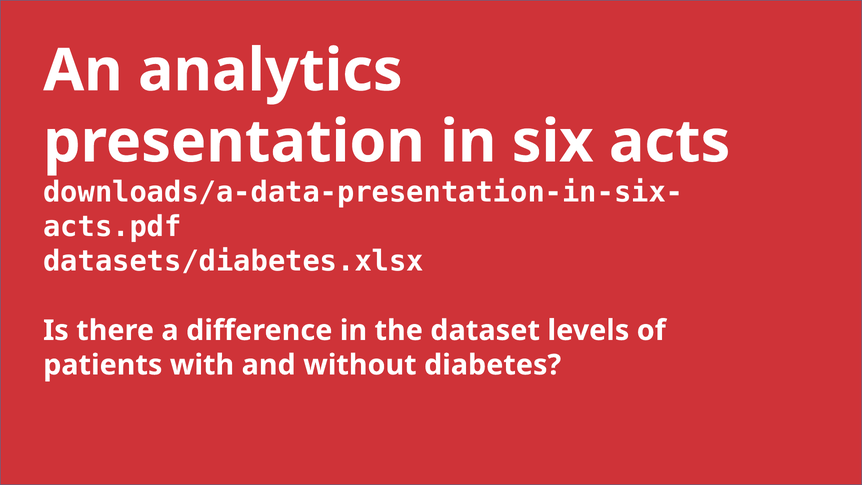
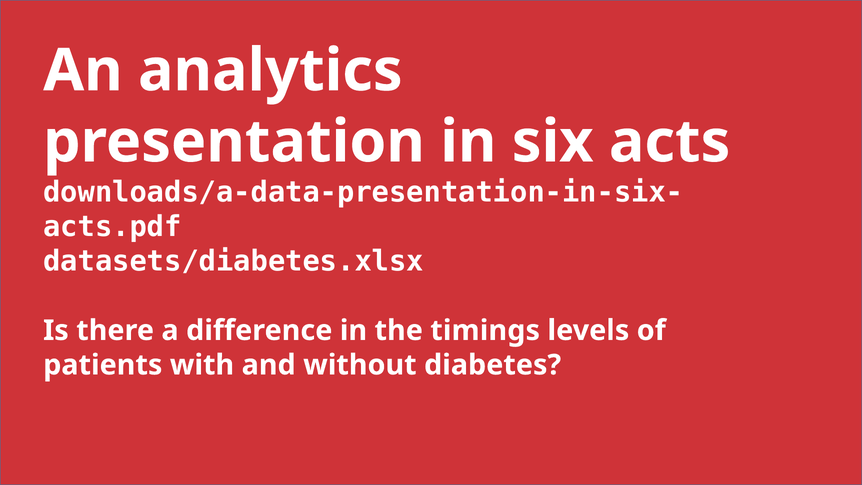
dataset: dataset -> timings (485, 330)
